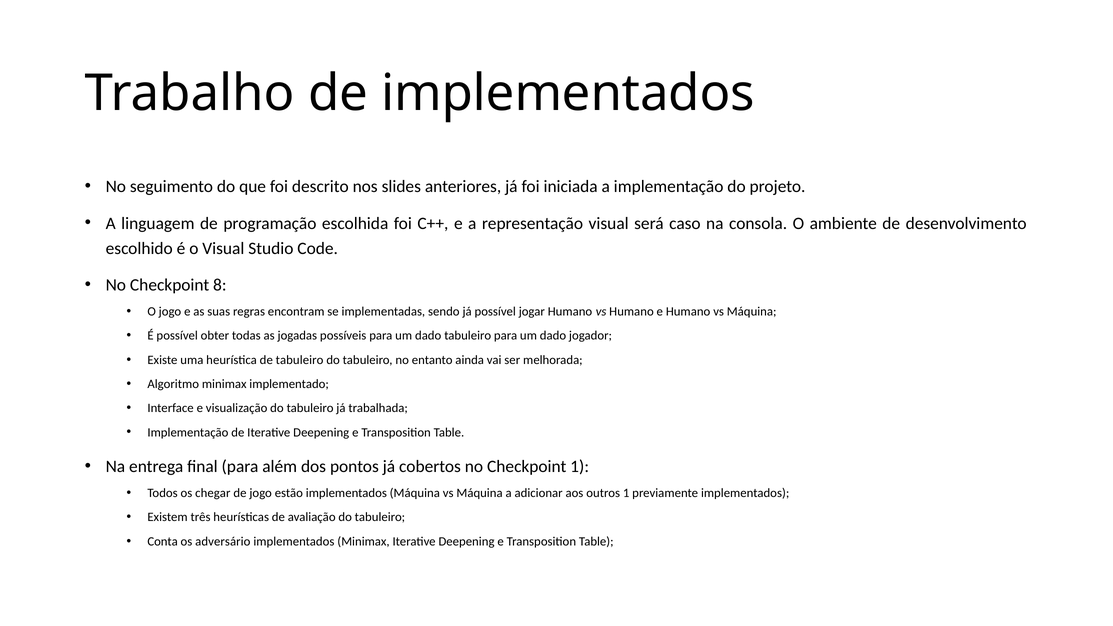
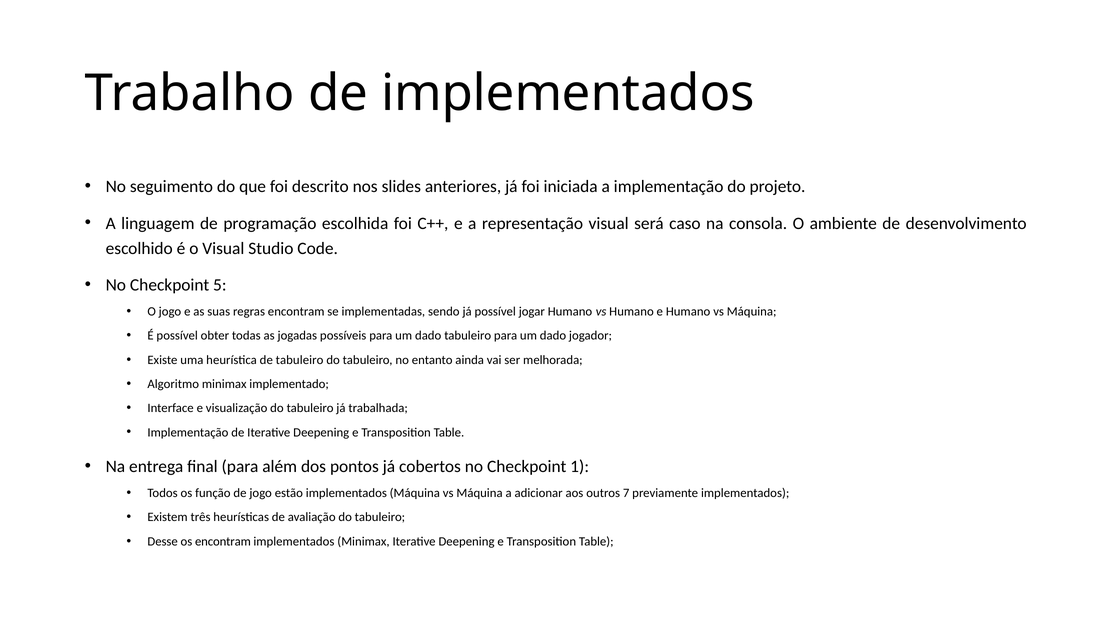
8: 8 -> 5 (220, 285)
chegar: chegar -> função (213, 493)
outros 1: 1 -> 7 (626, 493)
Conta: Conta -> Desse (163, 541)
os adversário: adversário -> encontram (223, 541)
